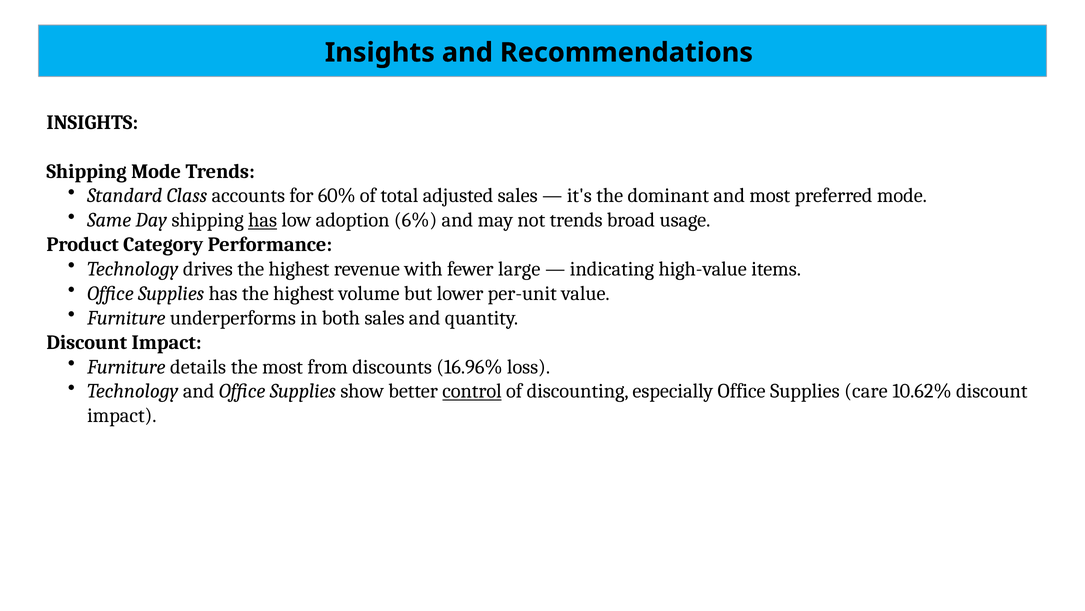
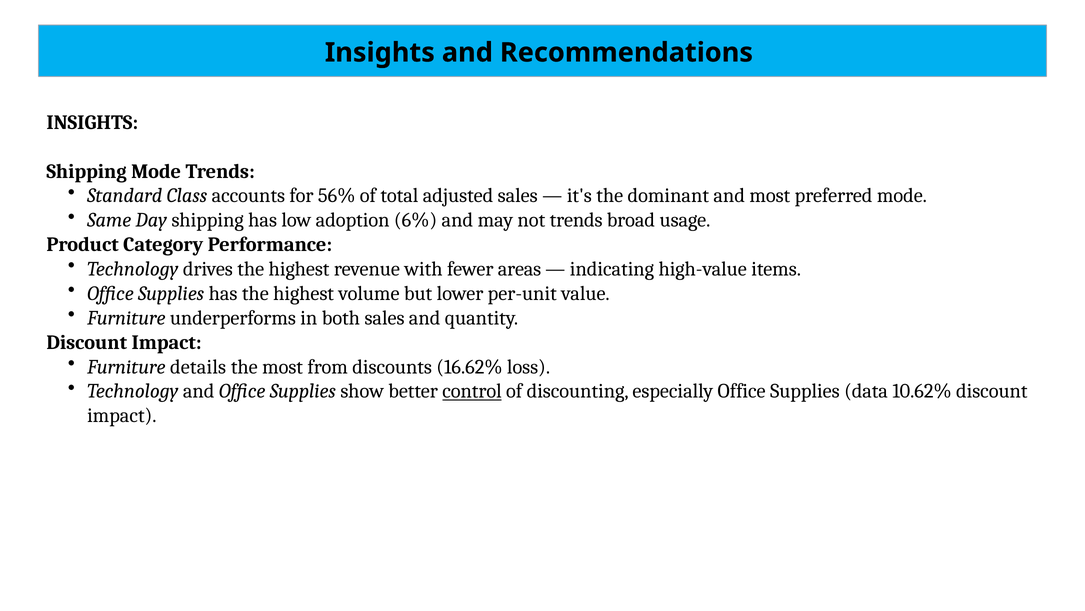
60%: 60% -> 56% (337, 196)
has underline: present -> none (263, 220)
large: large -> areas (519, 269)
16.96%: 16.96% -> 16.62% (469, 366)
care: care -> data (866, 391)
